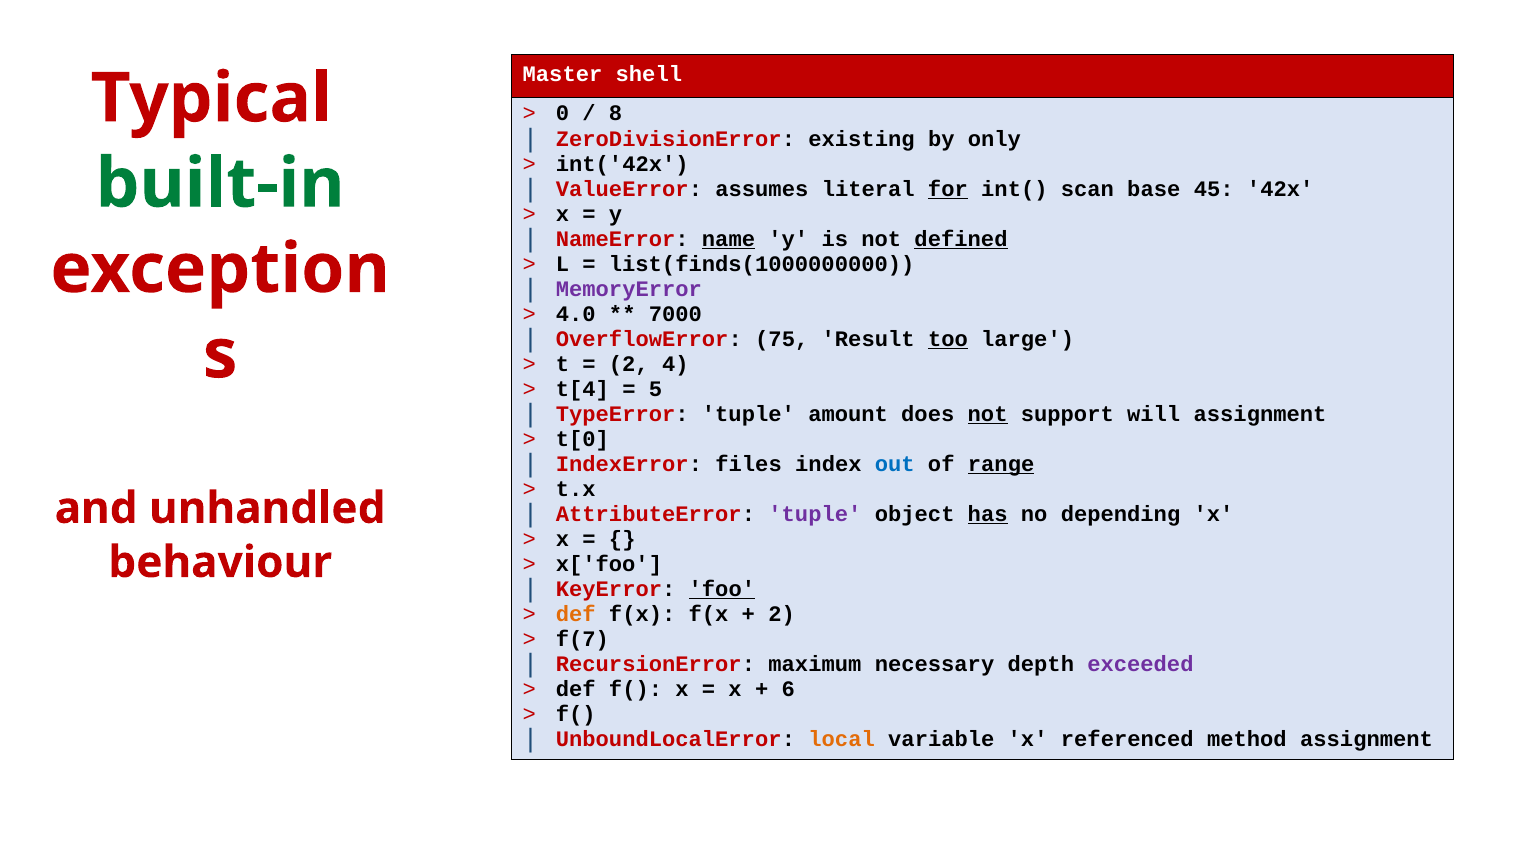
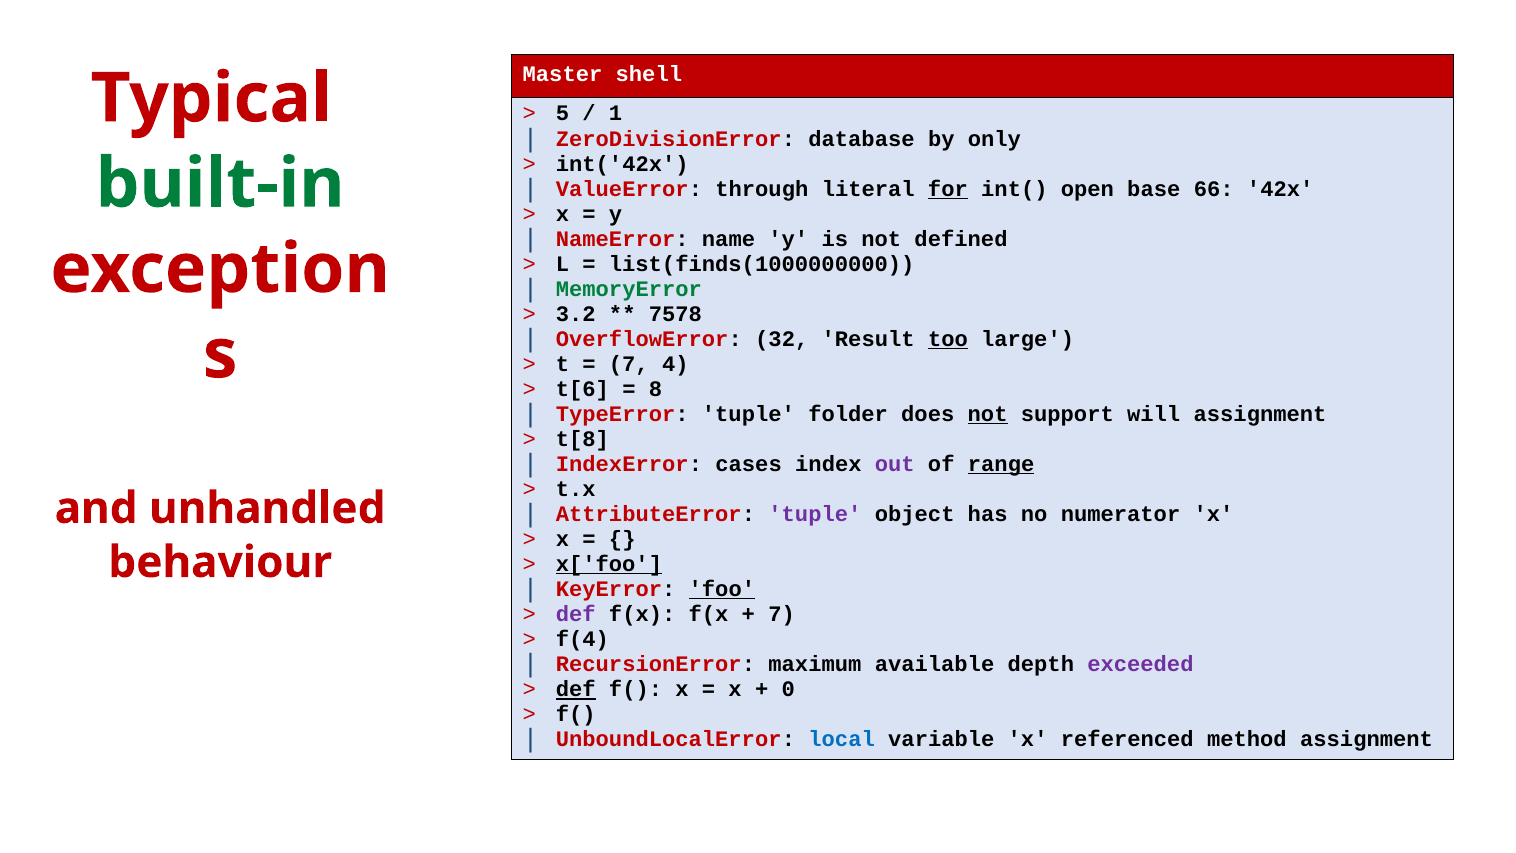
0: 0 -> 5 (562, 114)
8: 8 -> 1 (615, 114)
existing: existing -> database (861, 139)
assumes: assumes -> through (762, 189)
scan: scan -> open (1087, 189)
45: 45 -> 66 (1214, 189)
name underline: present -> none (728, 239)
defined underline: present -> none (961, 239)
MemoryError colour: purple -> green (629, 289)
4.0: 4.0 -> 3.2 (576, 314)
7000: 7000 -> 7578 (675, 314)
75: 75 -> 32 (782, 339)
2: 2 -> 7 (629, 364)
t[4: t[4 -> t[6 (582, 389)
5: 5 -> 8 (655, 389)
amount: amount -> folder (848, 414)
t[0: t[0 -> t[8 (582, 439)
files: files -> cases (749, 464)
out colour: blue -> purple (895, 464)
has underline: present -> none (988, 514)
depending: depending -> numerator (1121, 514)
x['foo underline: none -> present (609, 564)
def colour: orange -> purple (576, 614)
2: 2 -> 7 (782, 614)
f(7: f(7 -> f(4 (582, 639)
necessary: necessary -> available (935, 664)
def underline: none -> present (576, 689)
6: 6 -> 0 (788, 689)
local colour: orange -> blue (842, 739)
